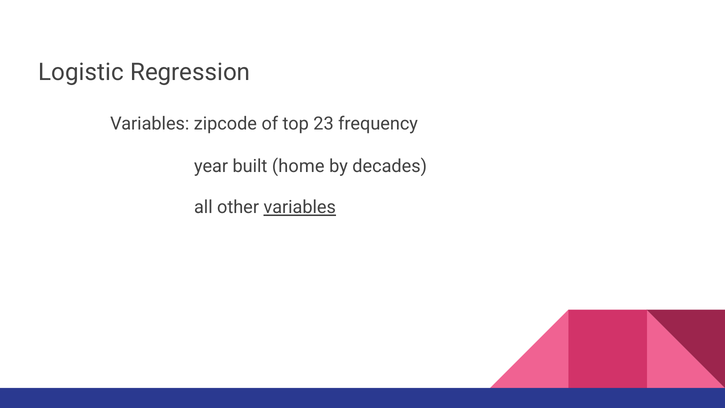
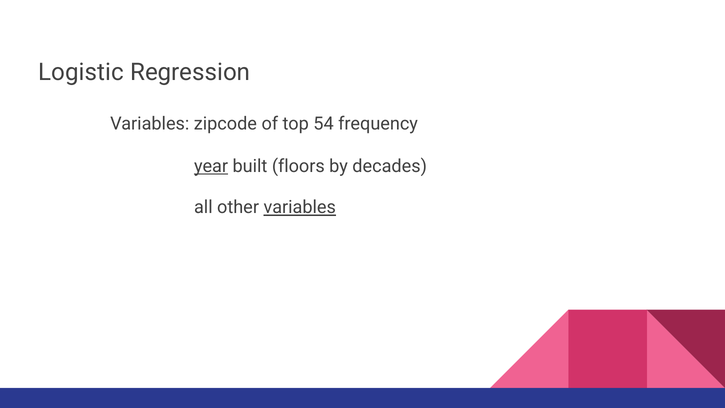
23: 23 -> 54 (323, 124)
year underline: none -> present (211, 166)
home: home -> floors (298, 166)
